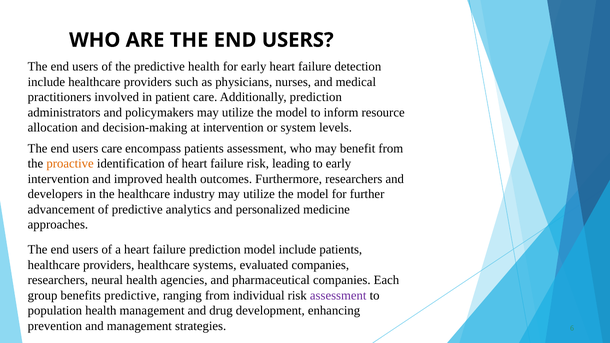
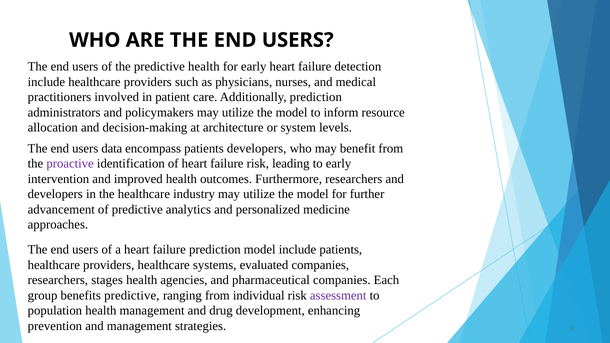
at intervention: intervention -> architecture (233, 128)
users care: care -> data (112, 148)
patients assessment: assessment -> developers (257, 148)
proactive colour: orange -> purple (70, 164)
neural: neural -> stages (107, 280)
